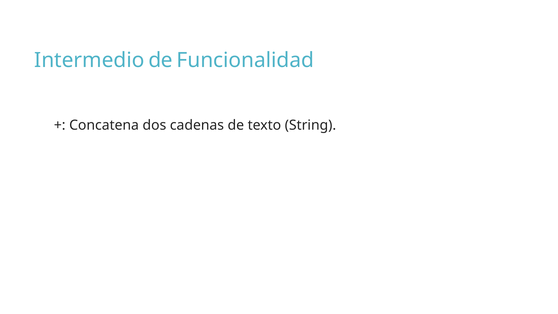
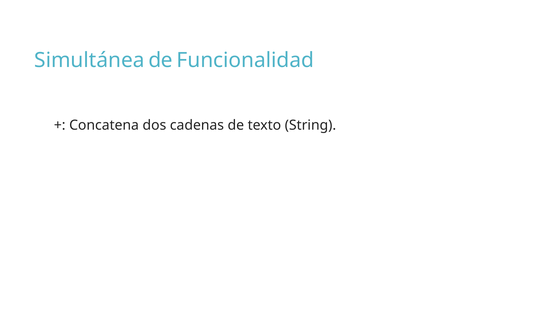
Intermedio: Intermedio -> Simultánea (89, 60)
